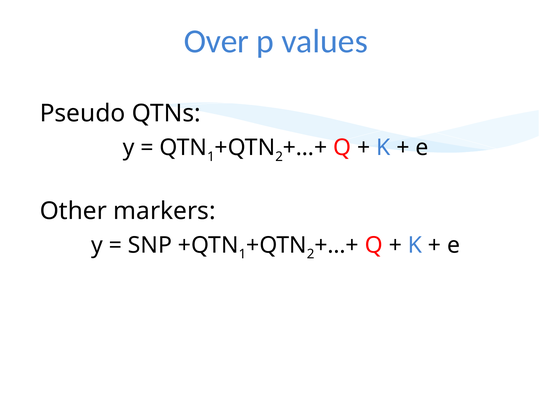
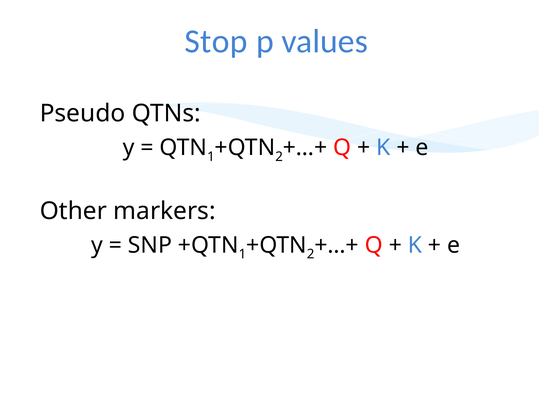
Over: Over -> Stop (216, 41)
